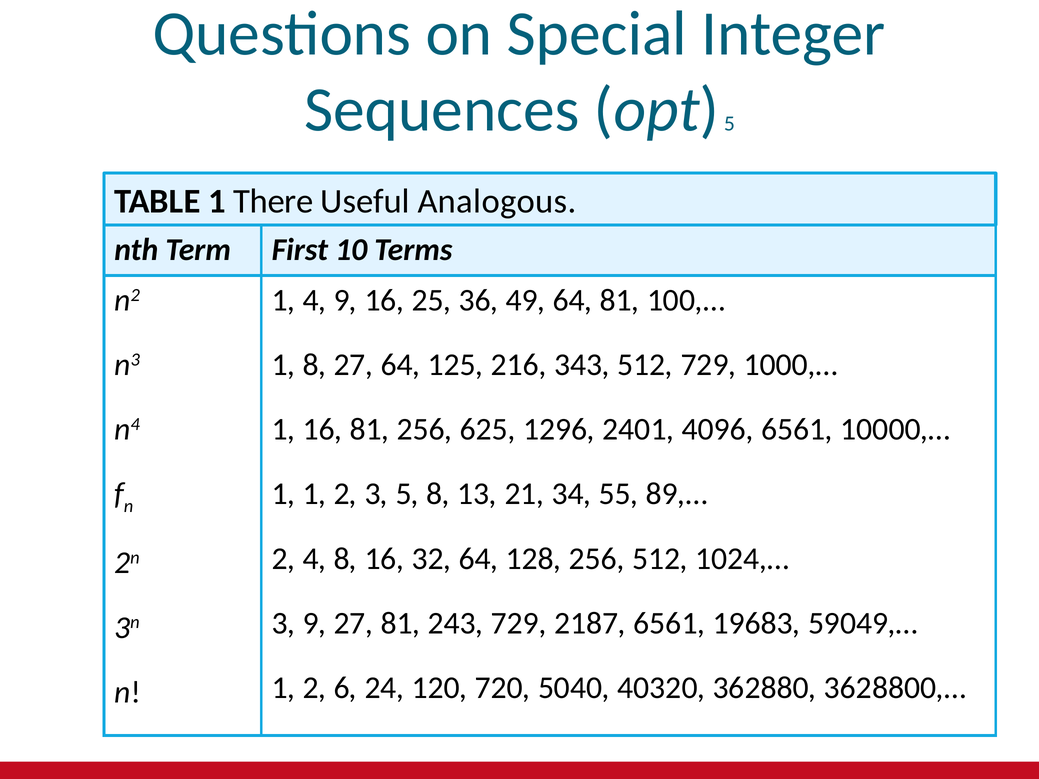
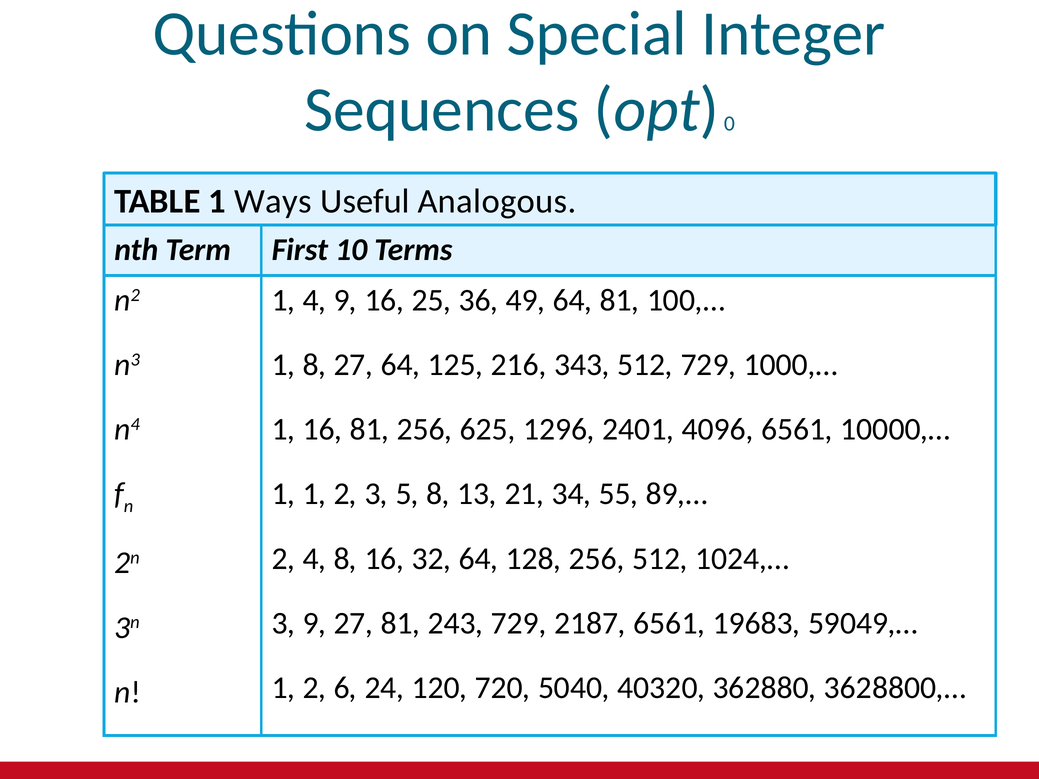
opt 5: 5 -> 0 (729, 124)
There: There -> Ways (273, 201)
